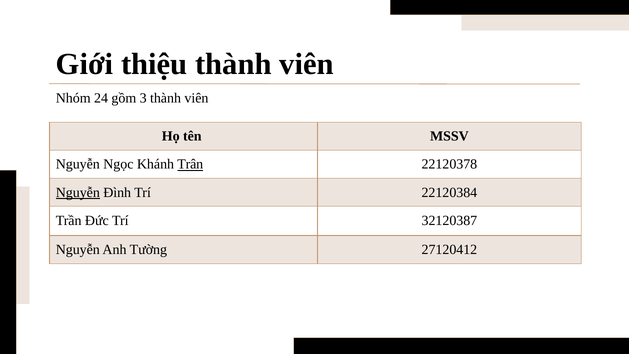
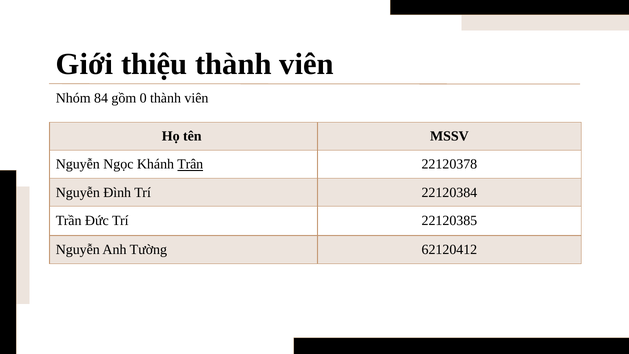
24: 24 -> 84 (101, 98)
3: 3 -> 0 (143, 98)
Nguyễn underline: present -> none (78, 192)
32120387: 32120387 -> 22120385 (449, 220)
27120412: 27120412 -> 62120412 (449, 250)
